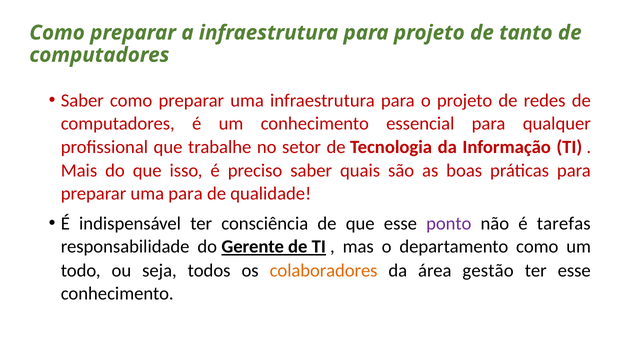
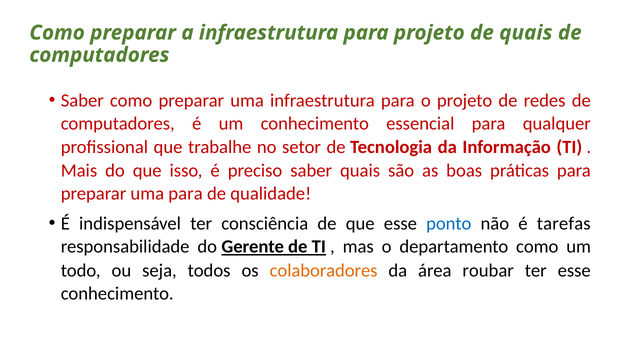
de tanto: tanto -> quais (526, 33)
ponto colour: purple -> blue (449, 224)
gestão: gestão -> roubar (488, 270)
